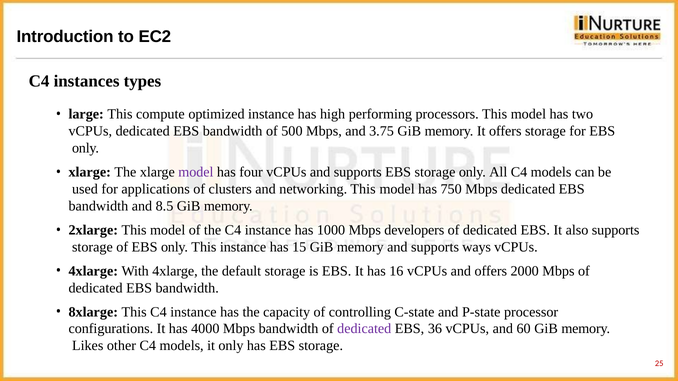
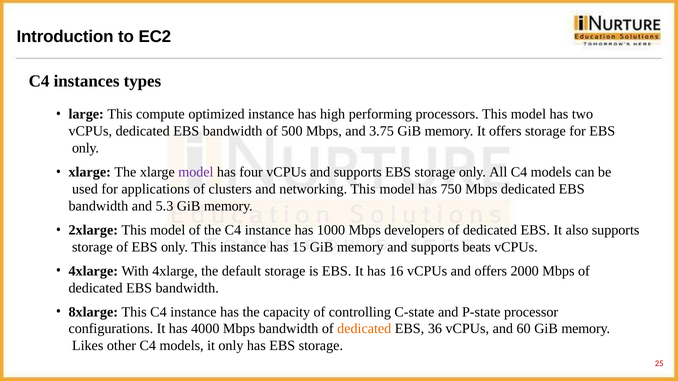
8.5: 8.5 -> 5.3 (165, 206)
ways: ways -> beats (477, 247)
dedicated colour: purple -> orange (364, 329)
